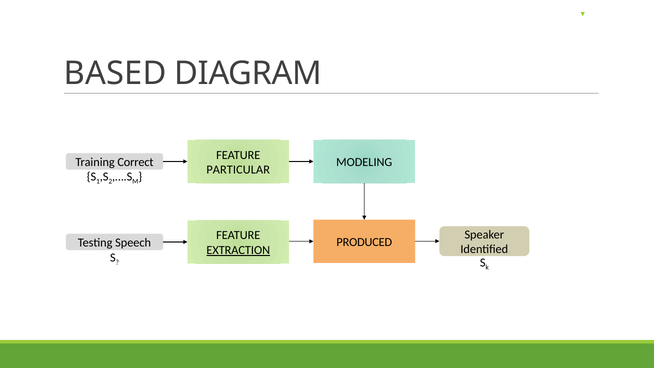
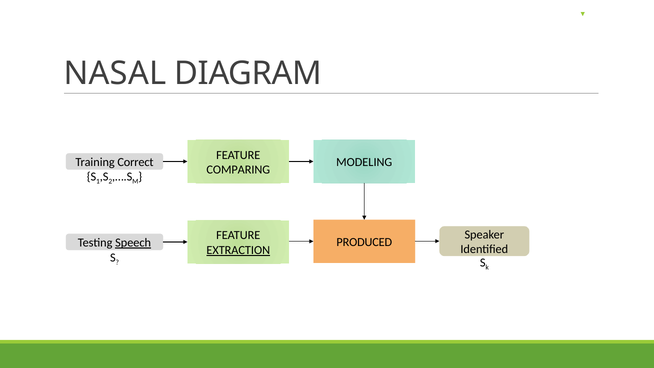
BASED: BASED -> NASAL (115, 73)
PARTICULAR: PARTICULAR -> COMPARING (238, 170)
Speech underline: none -> present (133, 243)
